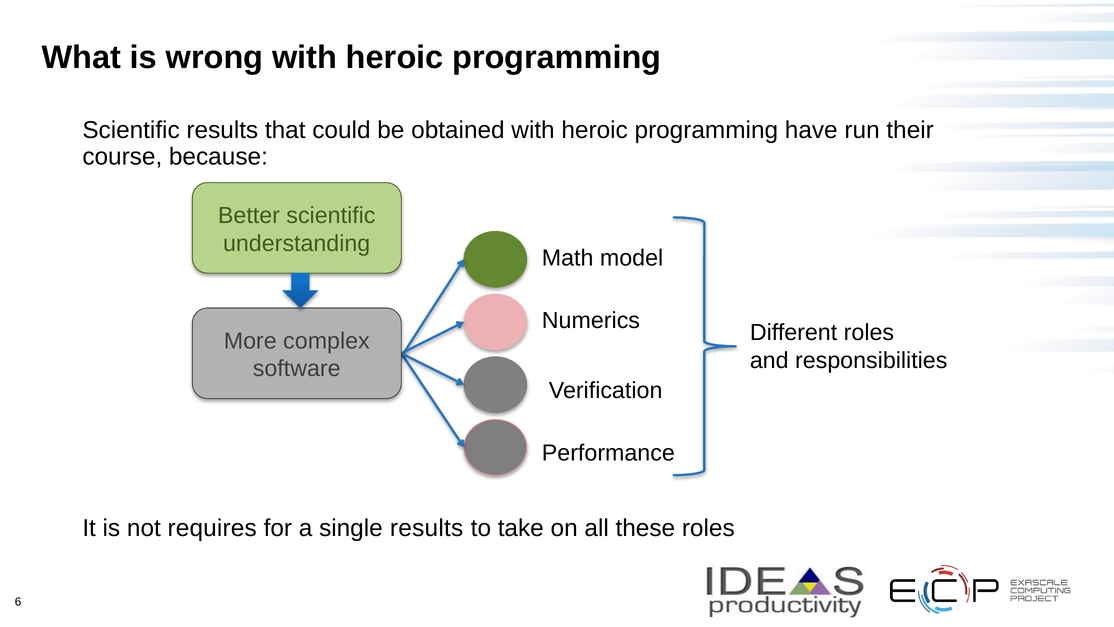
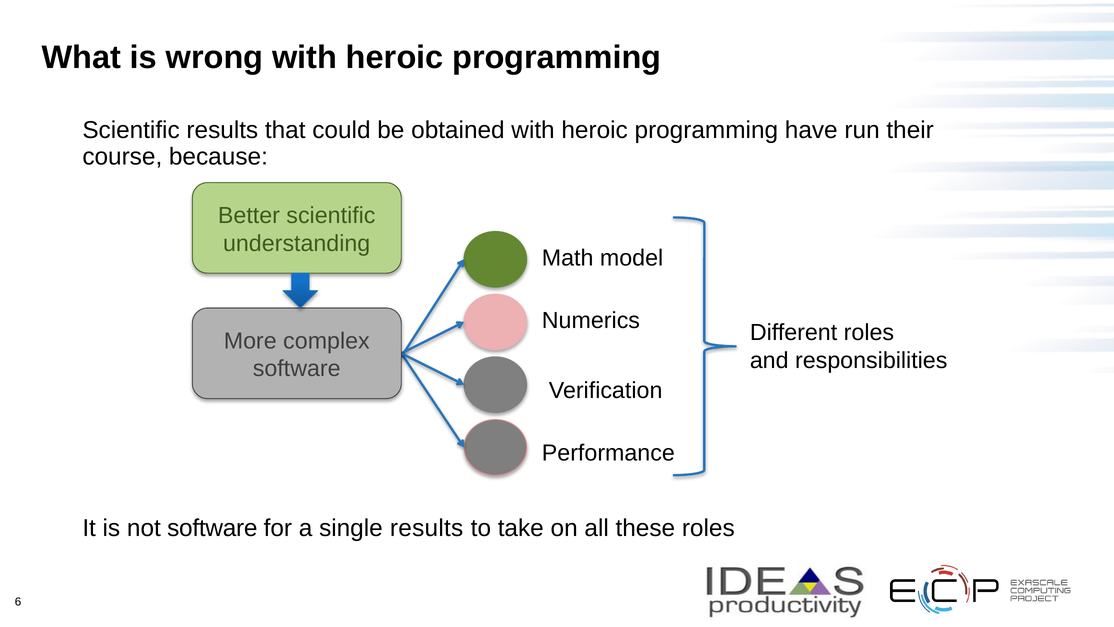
not requires: requires -> software (212, 528)
